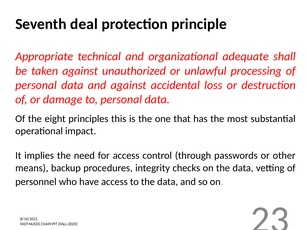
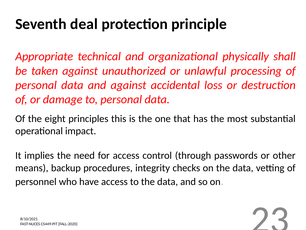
adequate: adequate -> physically (246, 56)
